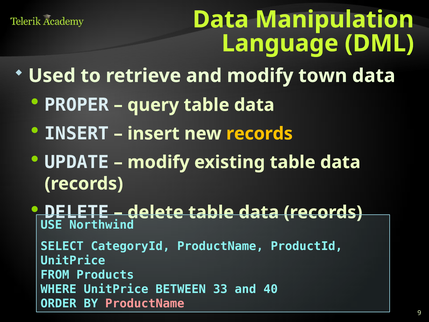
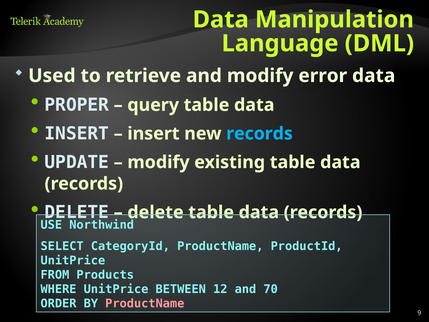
town: town -> error (323, 76)
records colour: yellow -> light blue (259, 134)
33: 33 -> 12 (220, 289)
40: 40 -> 70 (271, 289)
